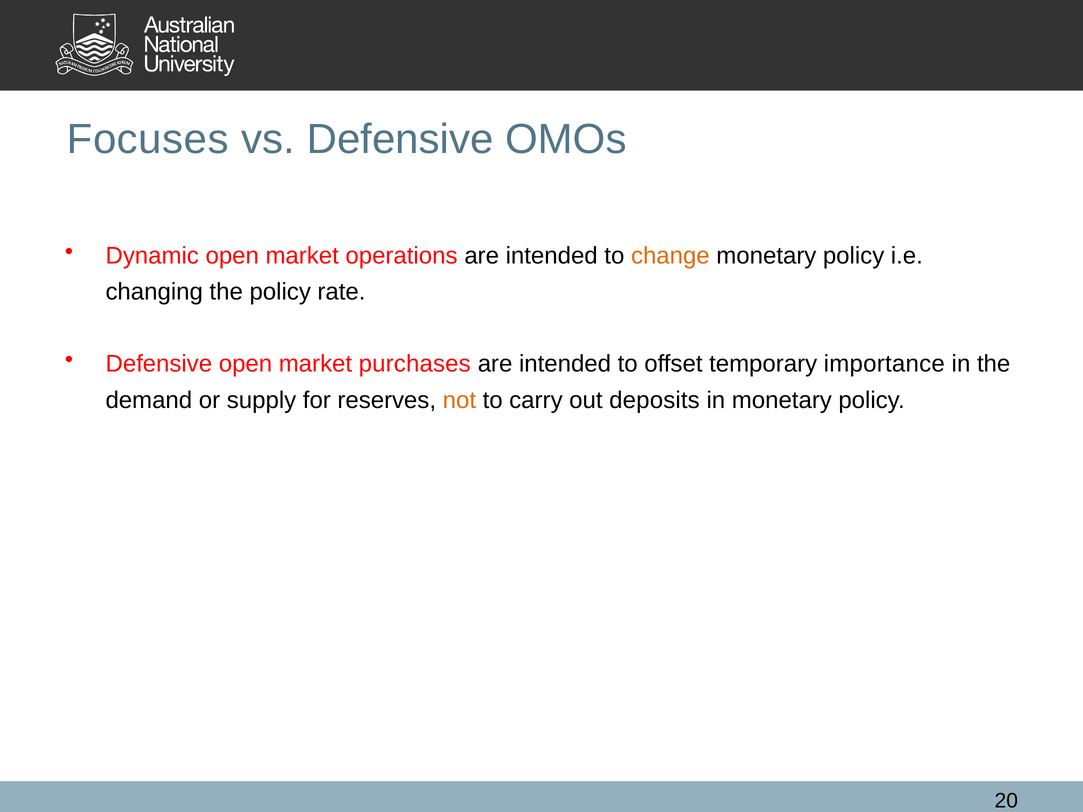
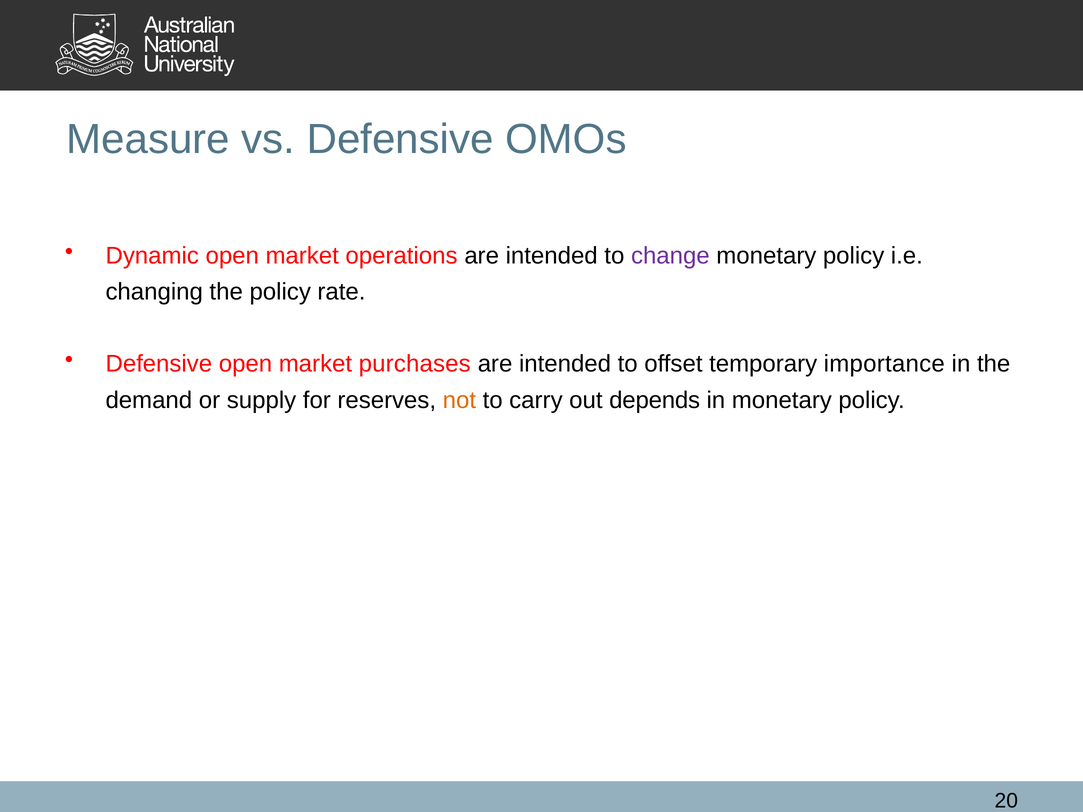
Focuses: Focuses -> Measure (148, 140)
change colour: orange -> purple (670, 256)
deposits: deposits -> depends (655, 400)
